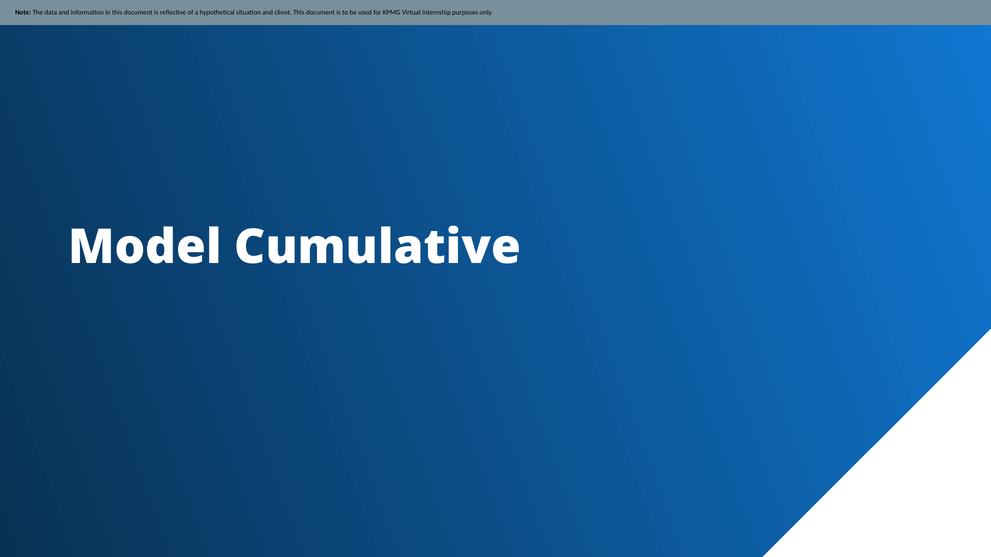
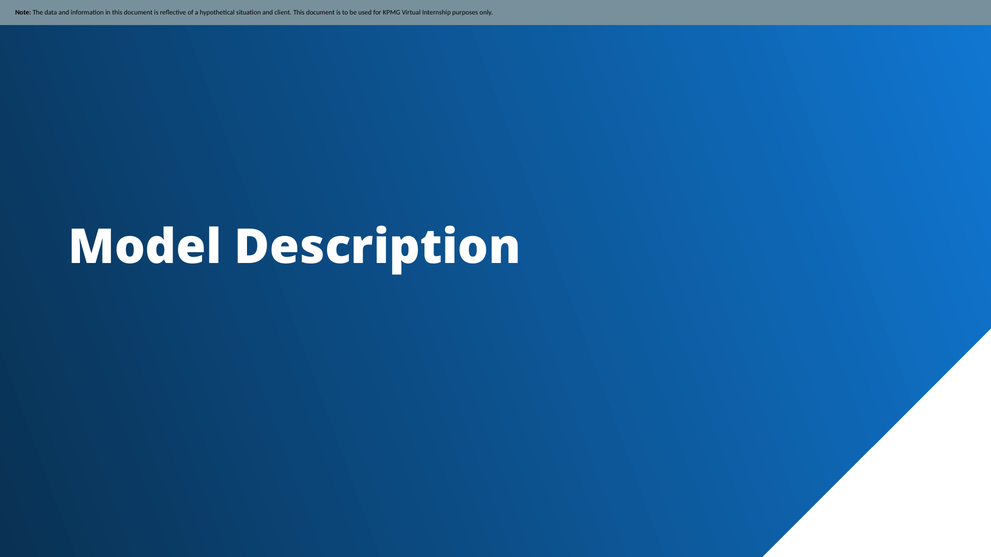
Cumulative: Cumulative -> Description (378, 248)
